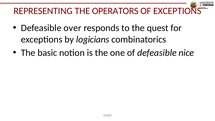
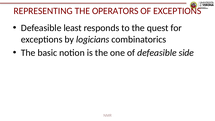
over: over -> least (73, 28)
nice: nice -> side (186, 53)
